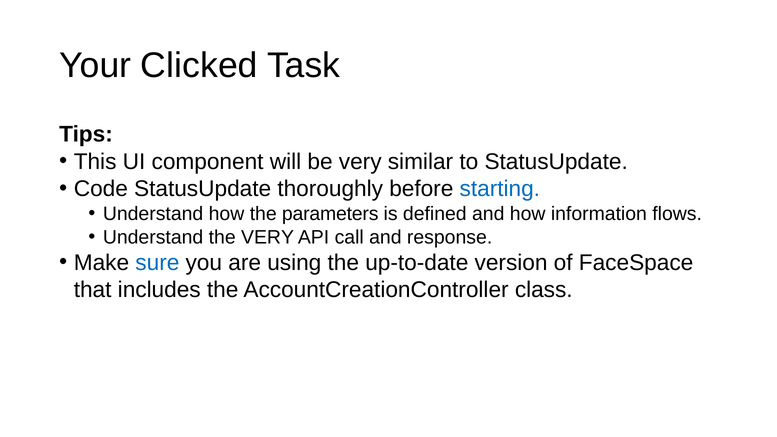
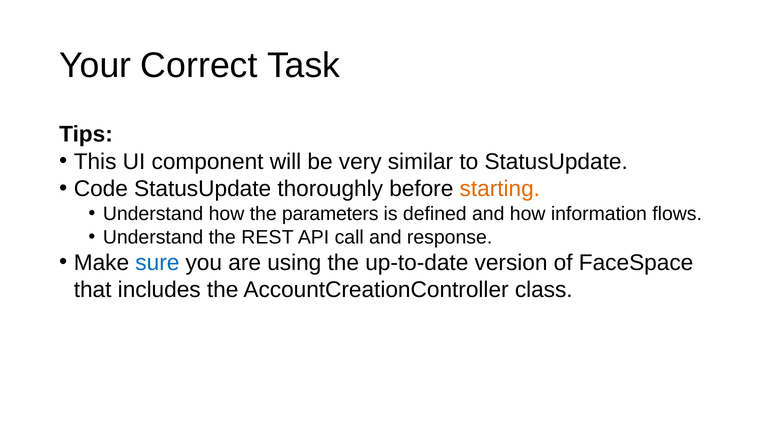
Clicked: Clicked -> Correct (199, 65)
starting colour: blue -> orange (500, 189)
the VERY: VERY -> REST (267, 237)
